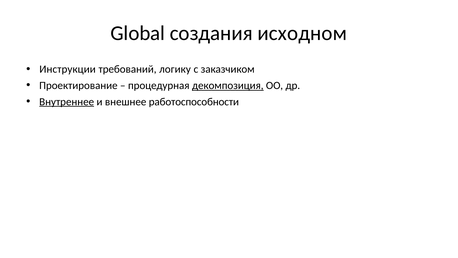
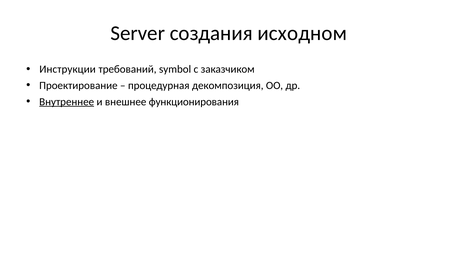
Global: Global -> Server (138, 33)
логику: логику -> symbol (175, 69)
декомпозиция underline: present -> none (228, 85)
работоспособности: работоспособности -> функционирования (194, 102)
